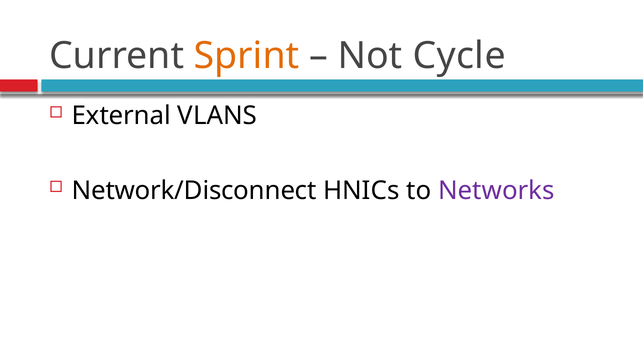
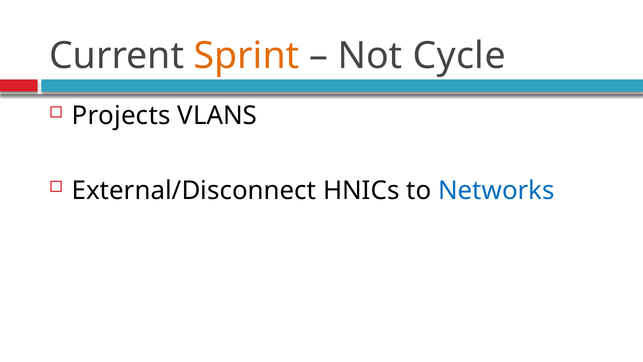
External: External -> Projects (121, 116)
Network/Disconnect: Network/Disconnect -> External/Disconnect (194, 190)
Networks colour: purple -> blue (496, 190)
